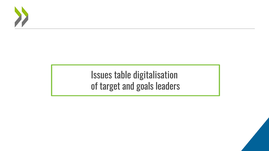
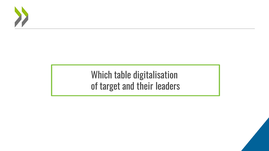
Issues: Issues -> Which (102, 76)
goals: goals -> their (145, 87)
